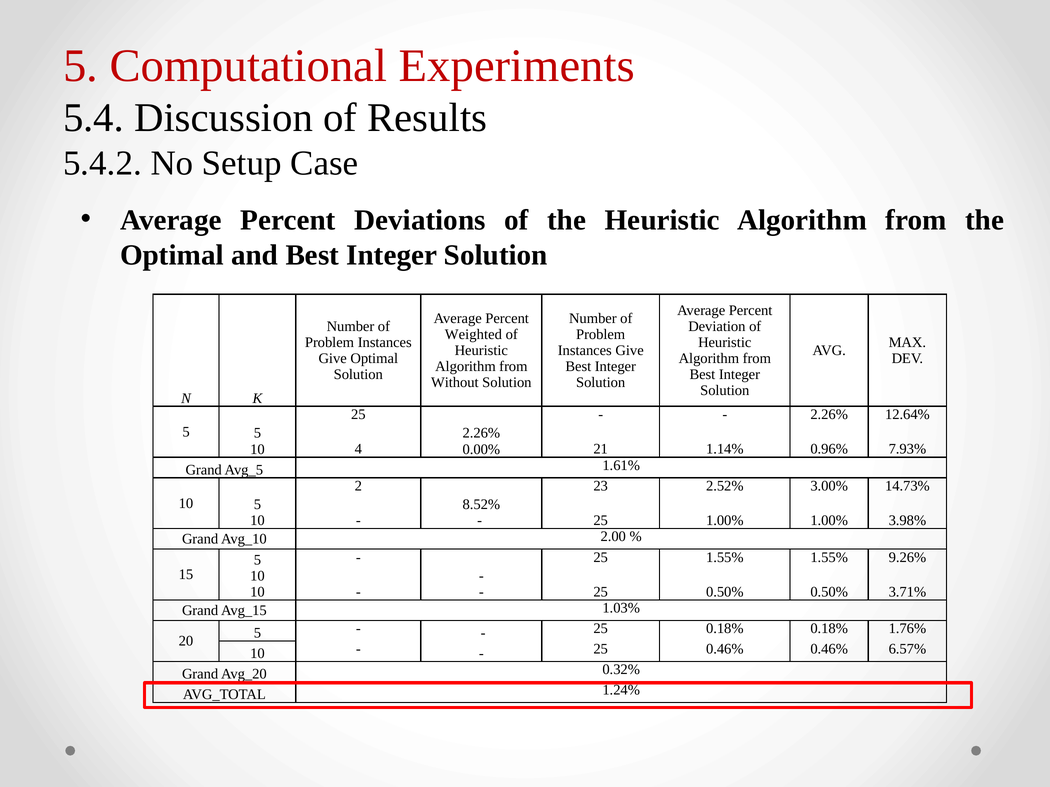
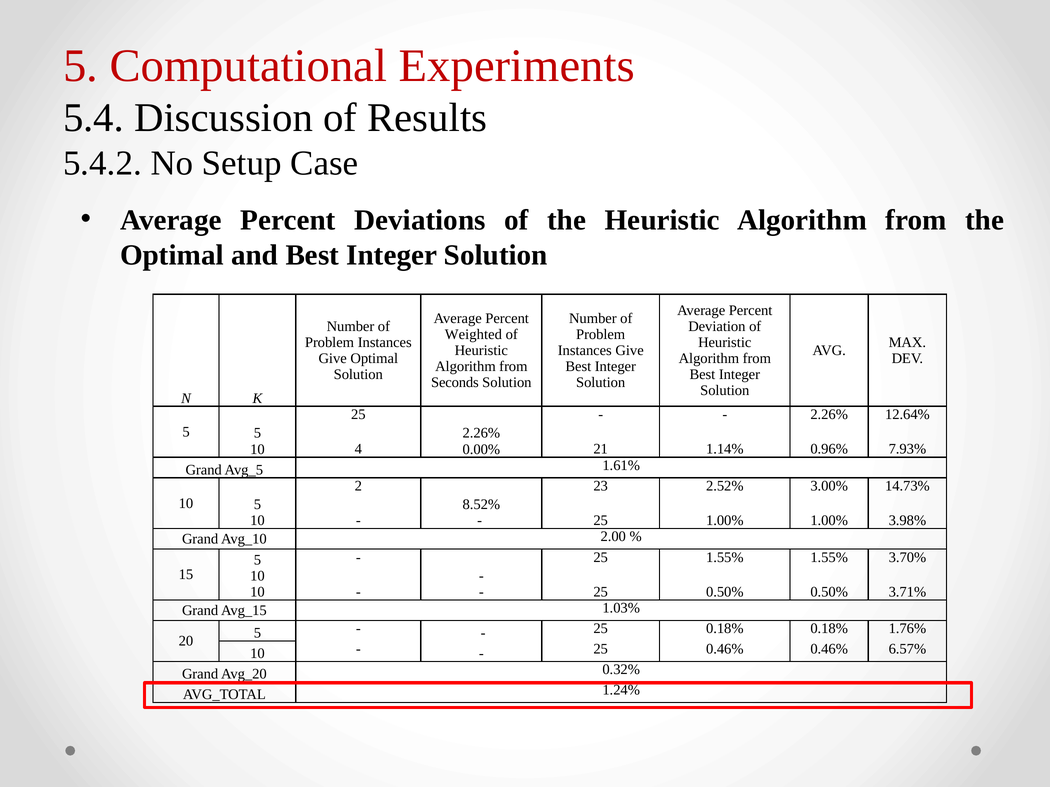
Without: Without -> Seconds (455, 383)
9.26%: 9.26% -> 3.70% (907, 558)
